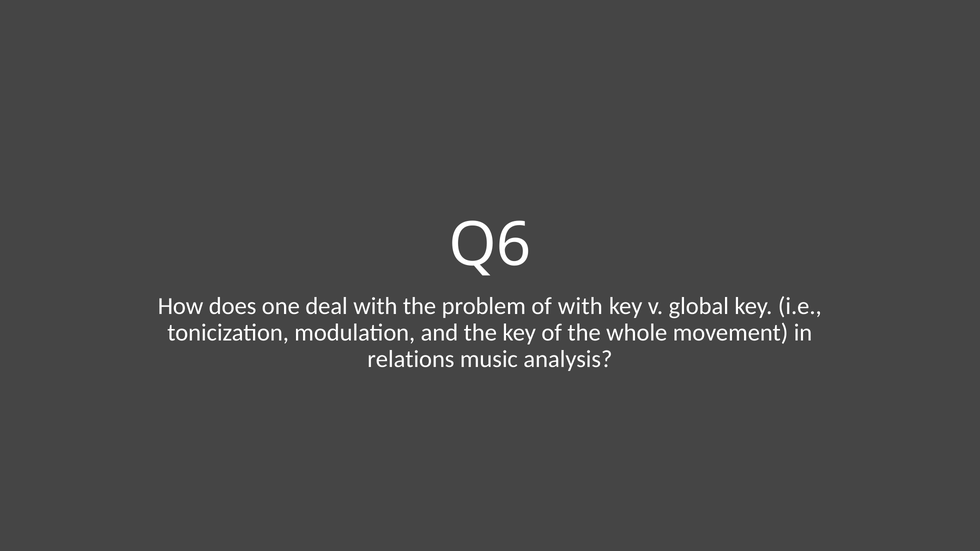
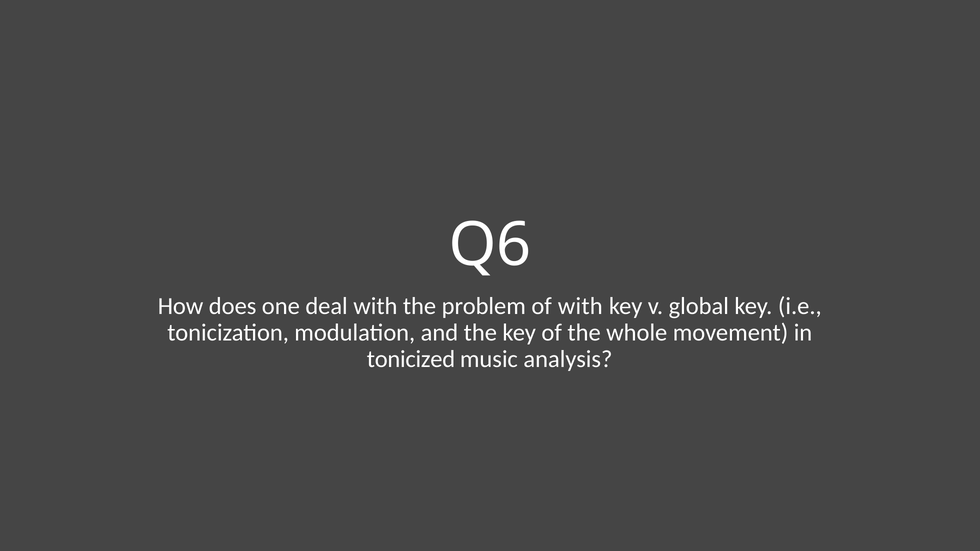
relations: relations -> tonicized (411, 359)
